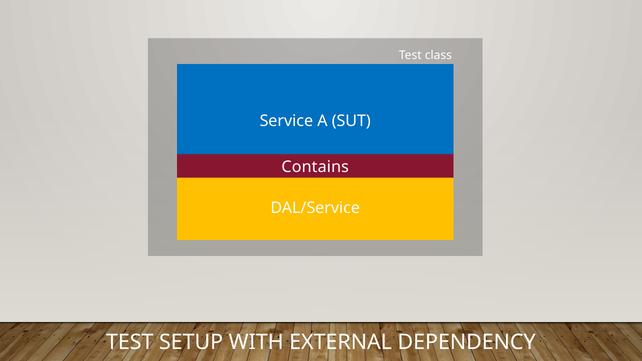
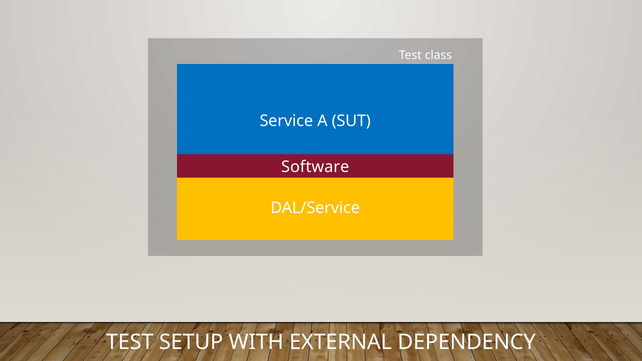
Contains: Contains -> Software (315, 167)
